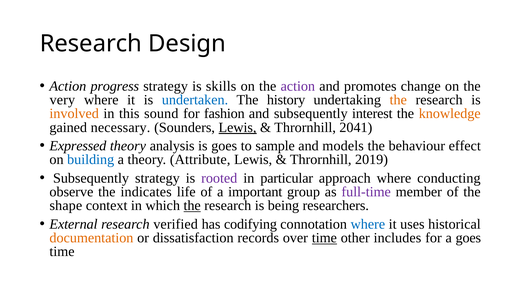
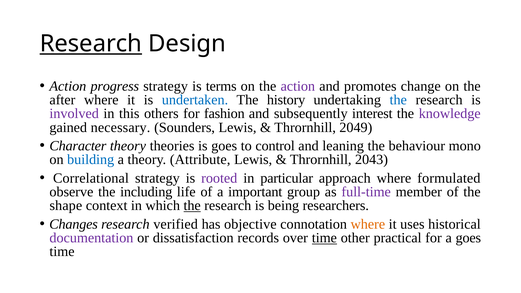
Research underline: none -> present (91, 44)
skills: skills -> terms (221, 86)
very: very -> after (62, 100)
the colour: orange -> blue (398, 100)
involved colour: orange -> purple (74, 114)
sound: sound -> others (161, 114)
knowledge colour: orange -> purple (450, 114)
Lewis underline: present -> none (238, 127)
2041: 2041 -> 2049 (356, 127)
Expressed: Expressed -> Character (78, 146)
analysis: analysis -> theories (172, 146)
sample: sample -> control (275, 146)
models: models -> leaning (343, 146)
effect: effect -> mono (465, 146)
2019: 2019 -> 2043 (371, 160)
Subsequently: Subsequently -> Correlational (91, 178)
conducting: conducting -> formulated (449, 178)
indicates: indicates -> including (146, 192)
External: External -> Changes (74, 224)
codifying: codifying -> objective (250, 224)
where colour: blue -> orange (368, 224)
documentation colour: orange -> purple (91, 238)
includes: includes -> practical (398, 238)
